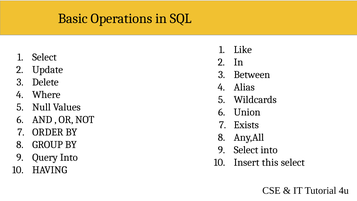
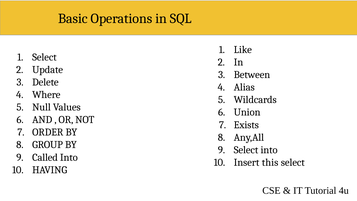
Query: Query -> Called (45, 157)
